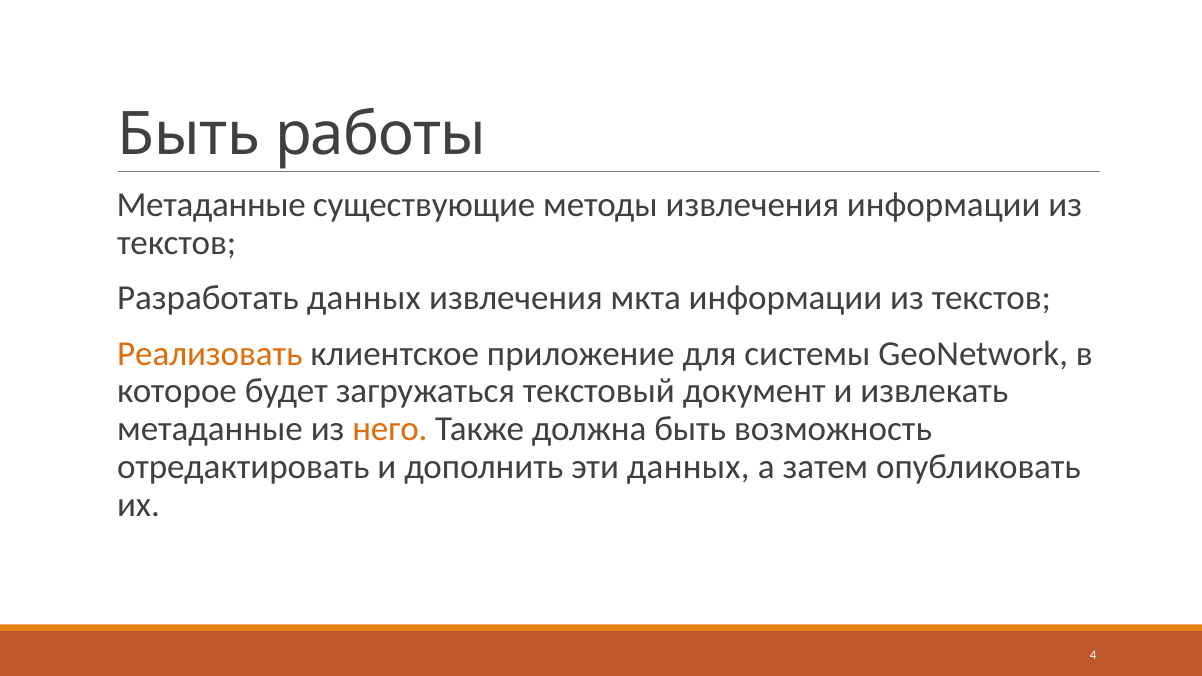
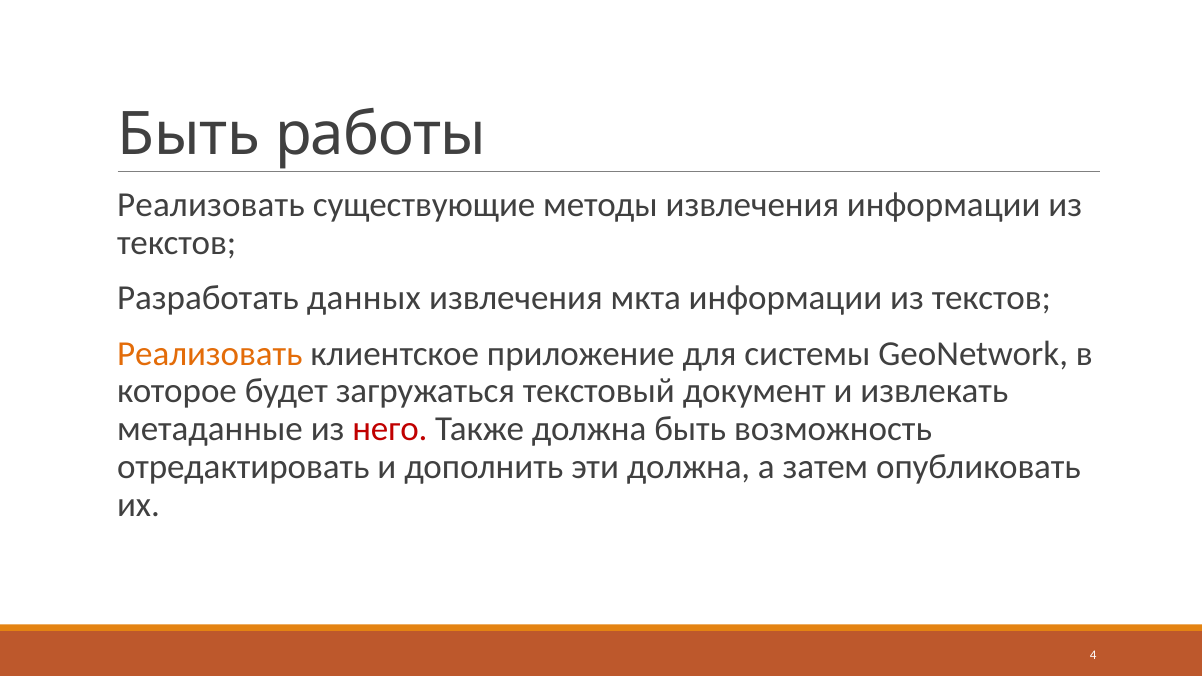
Метаданные: Метаданные -> Реализовать (211, 205)
него colour: orange -> red (390, 429)
эти данных: данных -> должна (688, 467)
